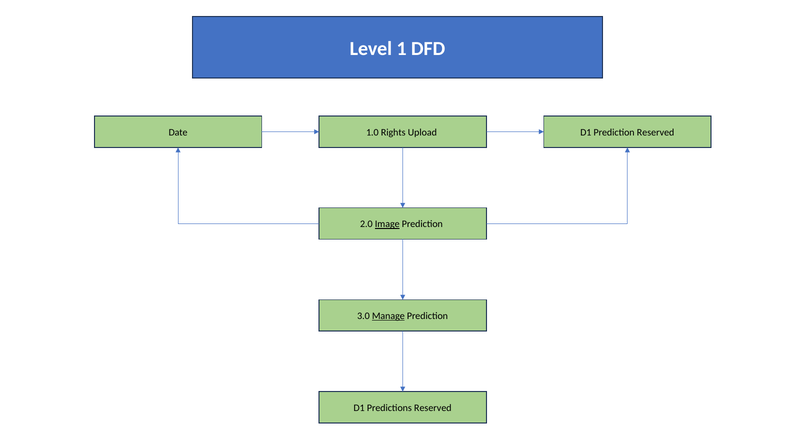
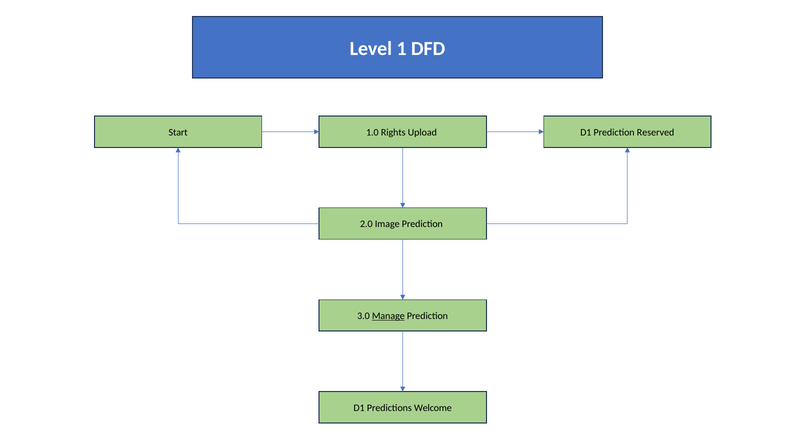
Date: Date -> Start (178, 132)
Image underline: present -> none (387, 224)
Predictions Reserved: Reserved -> Welcome (433, 408)
